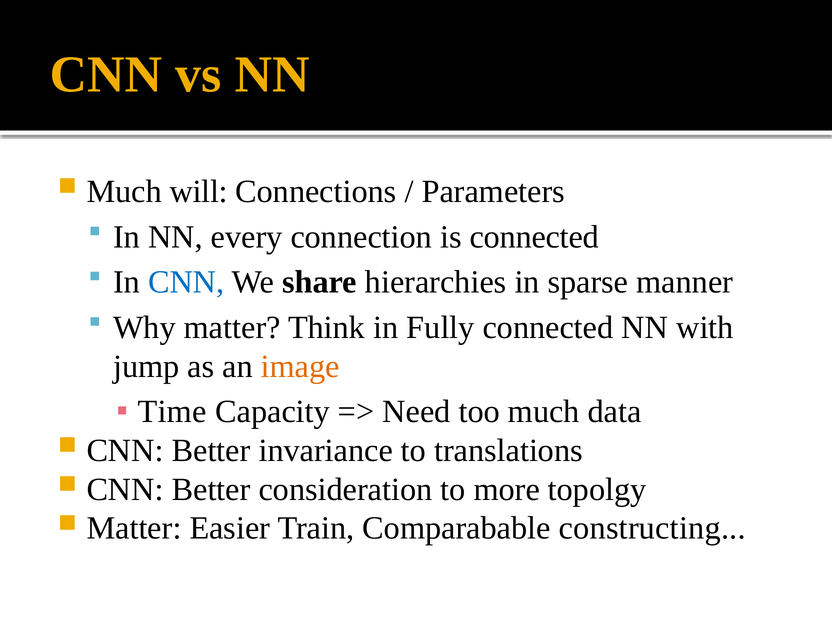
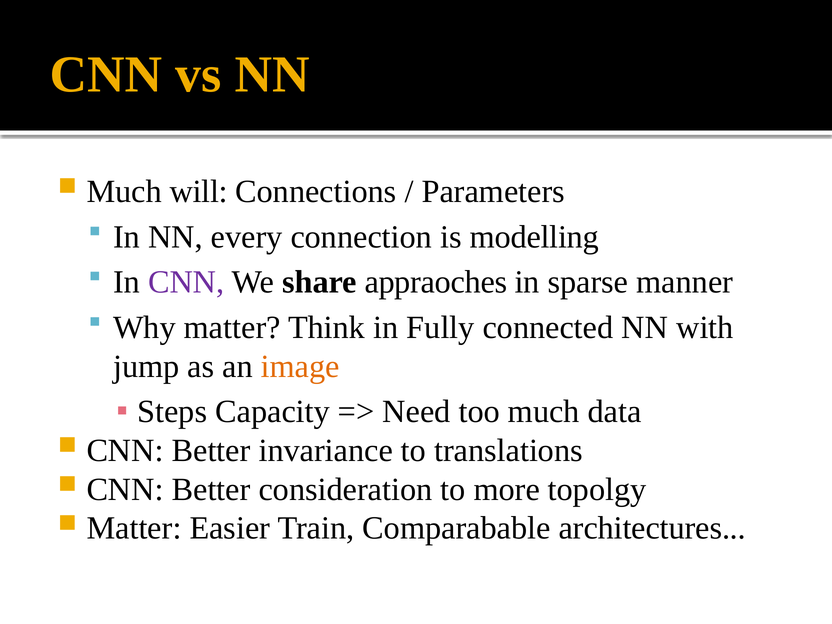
is connected: connected -> modelling (534, 237)
CNN colour: blue -> purple (186, 282)
hierarchies: hierarchies -> appraoches (436, 282)
Time: Time -> Steps (172, 412)
constructing: constructing -> architectures (652, 528)
